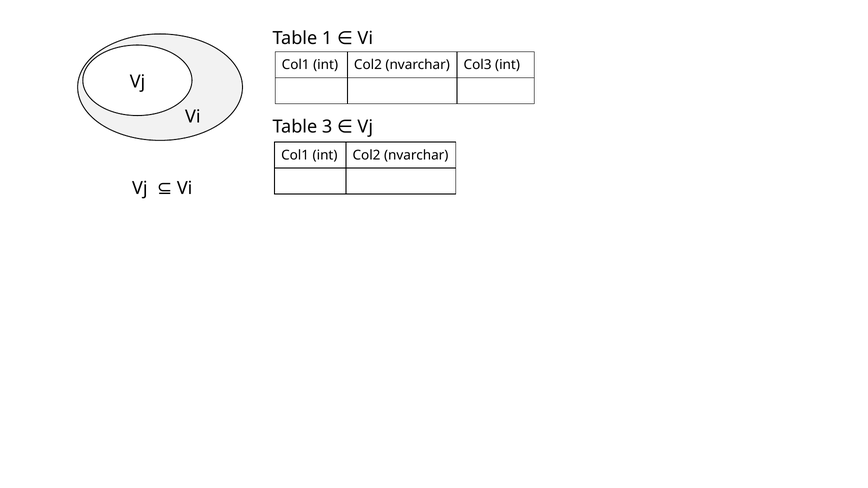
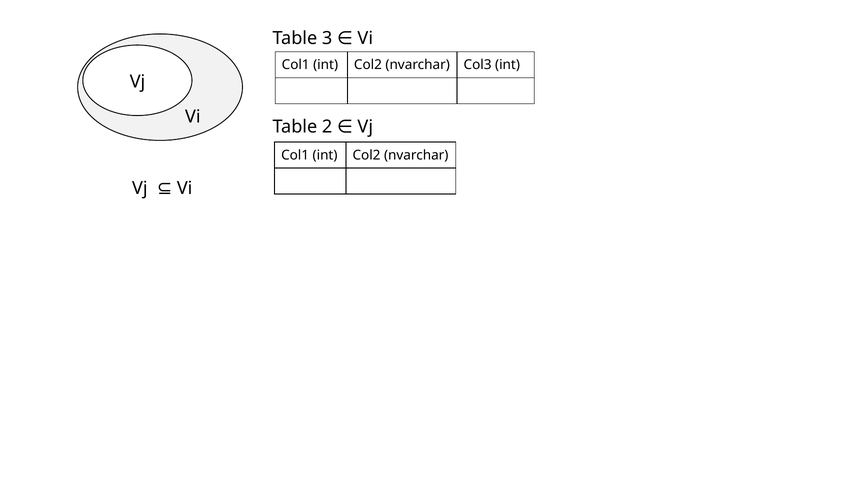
1: 1 -> 3 (327, 39)
3: 3 -> 2 (327, 127)
